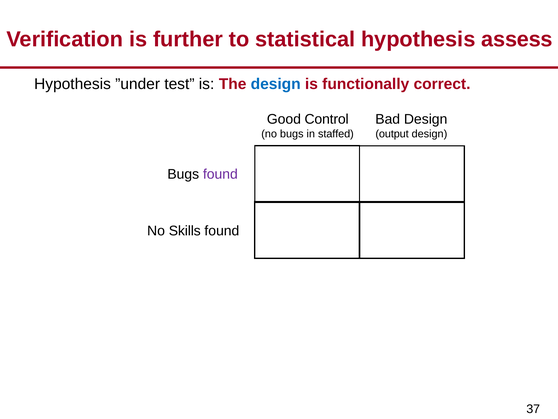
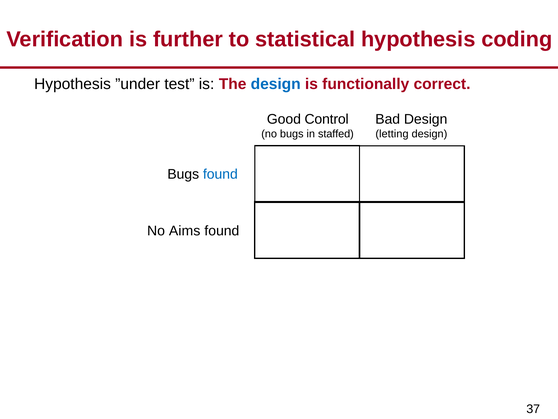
assess: assess -> coding (517, 39)
output: output -> letting (392, 134)
found colour: purple -> blue (220, 174)
Skills: Skills -> Aims (185, 230)
